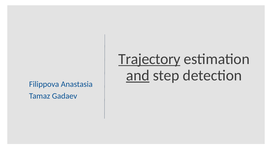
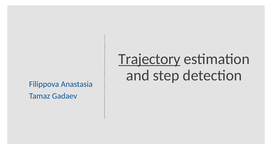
and underline: present -> none (138, 76)
